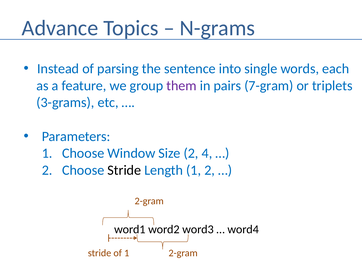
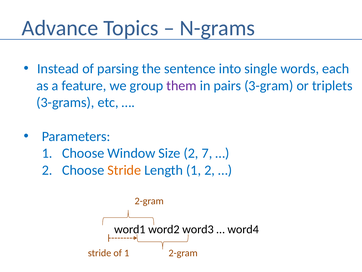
7-gram: 7-gram -> 3-gram (269, 85)
4: 4 -> 7 (207, 153)
Stride colour: black -> orange (124, 170)
